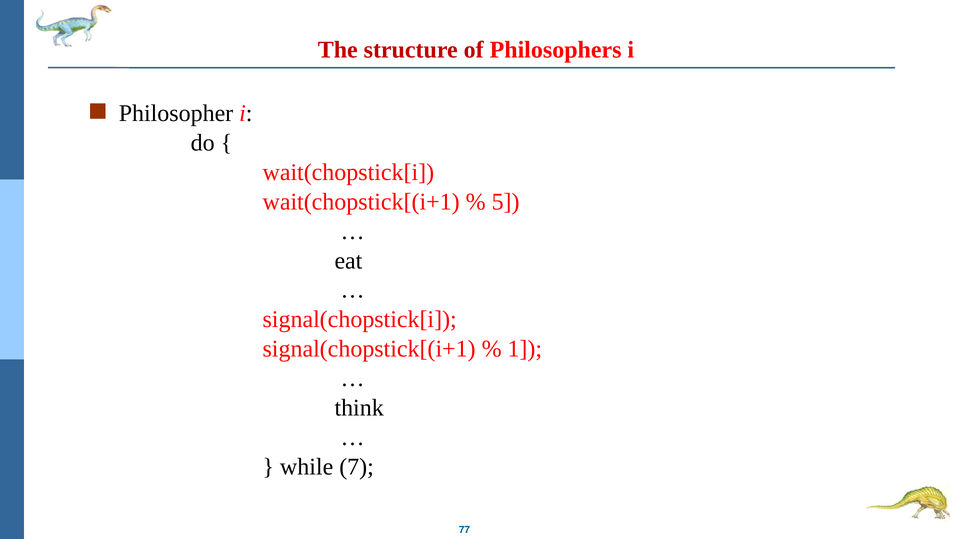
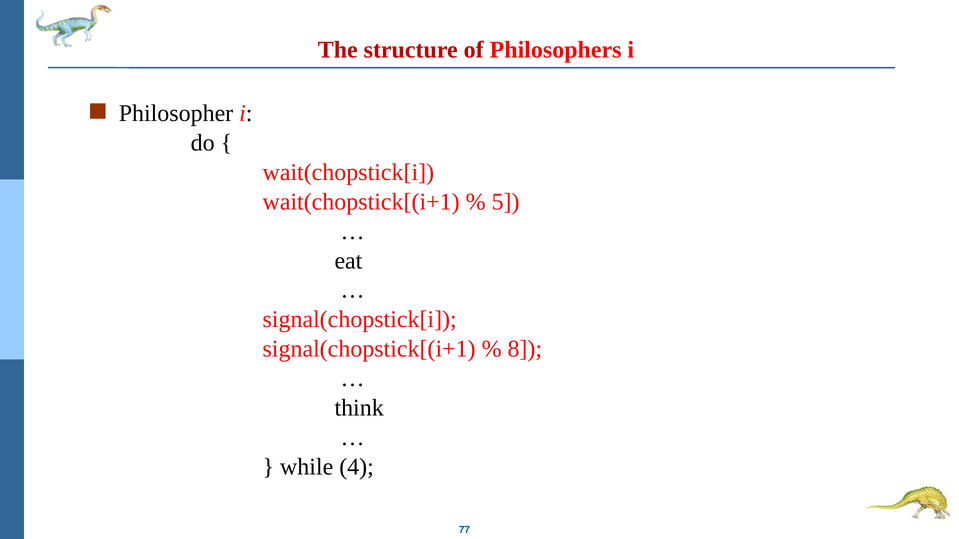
1: 1 -> 8 (525, 349)
7: 7 -> 4 (357, 467)
